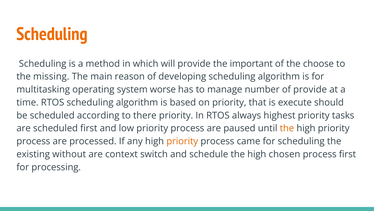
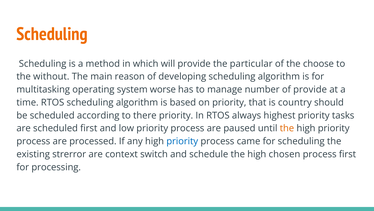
important: important -> particular (251, 63)
missing: missing -> without (51, 76)
execute: execute -> country (295, 102)
priority colour: orange -> blue (182, 141)
without: without -> strerror (69, 154)
